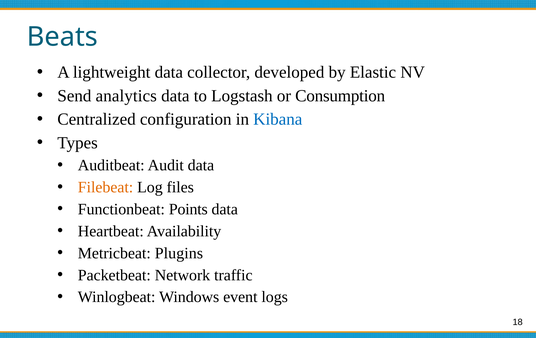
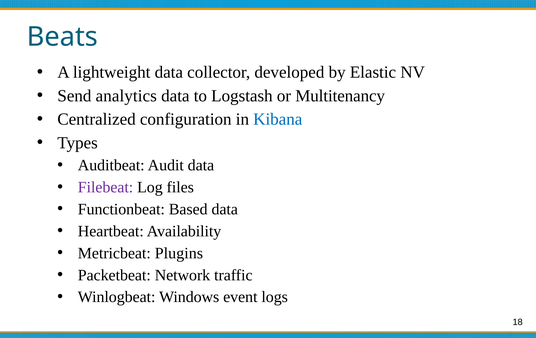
Consumption: Consumption -> Multitenancy (340, 96)
Filebeat colour: orange -> purple (106, 187)
Points: Points -> Based (188, 209)
